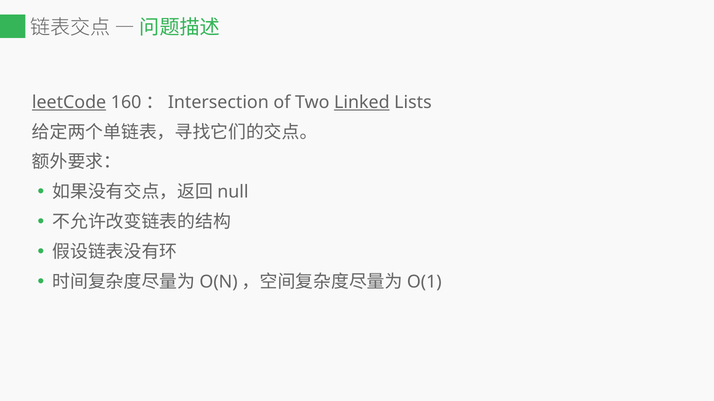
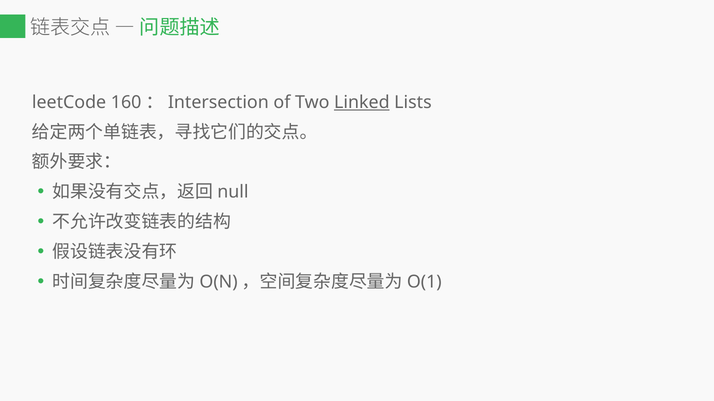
leetCode underline: present -> none (69, 102)
